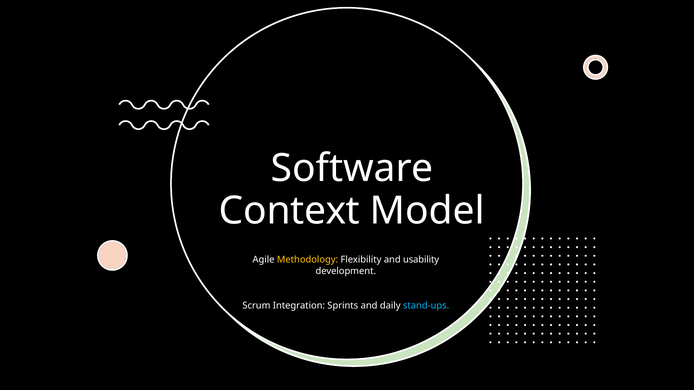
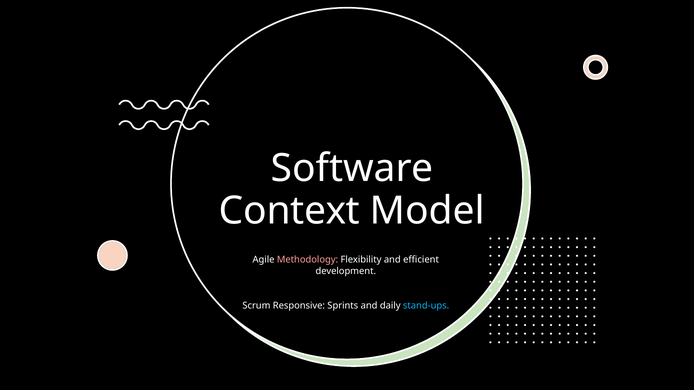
Methodology colour: yellow -> pink (308, 260)
usability: usability -> efficient (421, 260)
Integration: Integration -> Responsive (299, 306)
